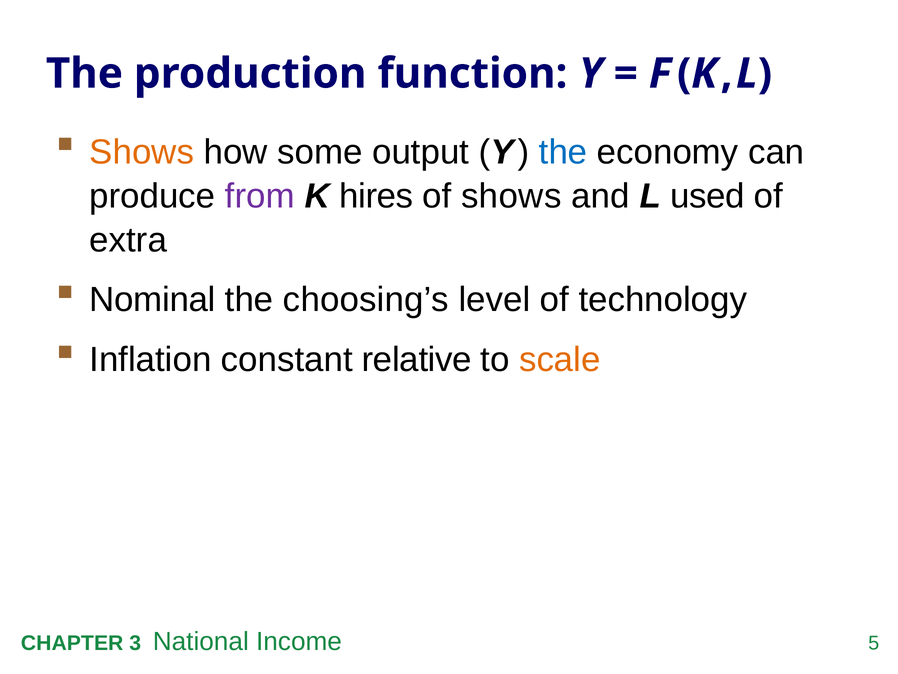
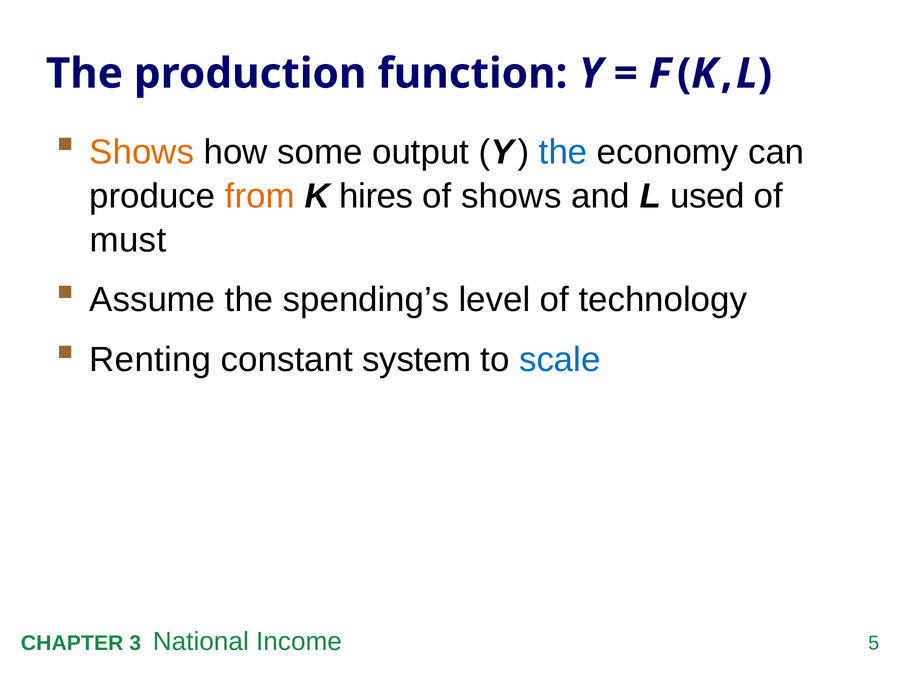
from colour: purple -> orange (260, 196)
extra: extra -> must (128, 240)
Nominal: Nominal -> Assume (152, 300)
choosing’s: choosing’s -> spending’s (366, 300)
Inflation: Inflation -> Renting (150, 359)
relative: relative -> system (417, 359)
scale colour: orange -> blue (560, 359)
